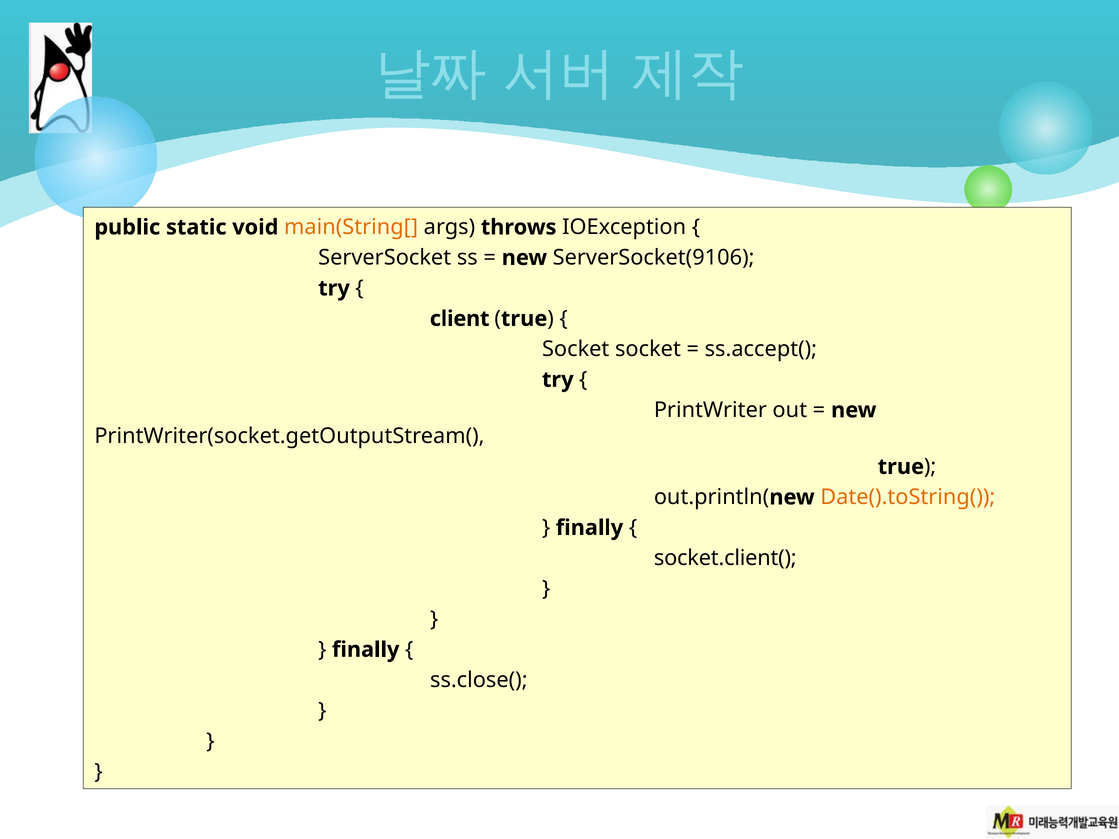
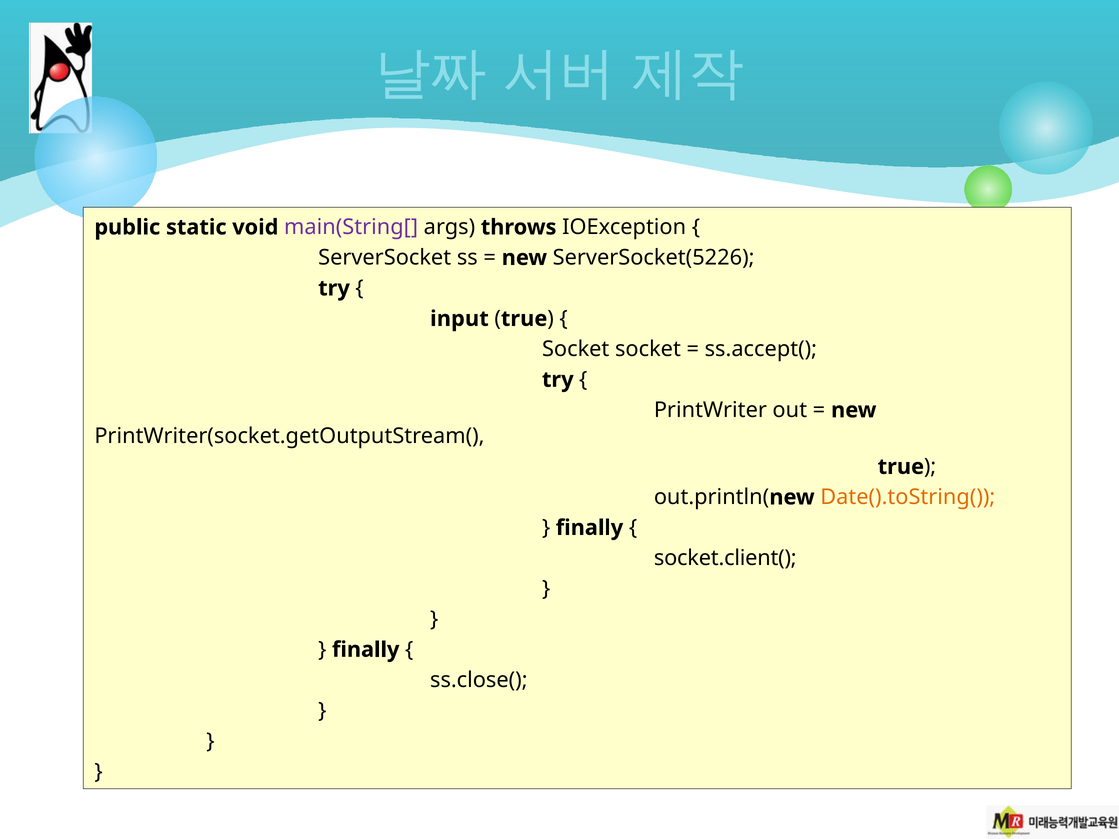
main(String[ colour: orange -> purple (351, 227)
ServerSocket(9106: ServerSocket(9106 -> ServerSocket(5226 (654, 258)
client: client -> input (459, 319)
